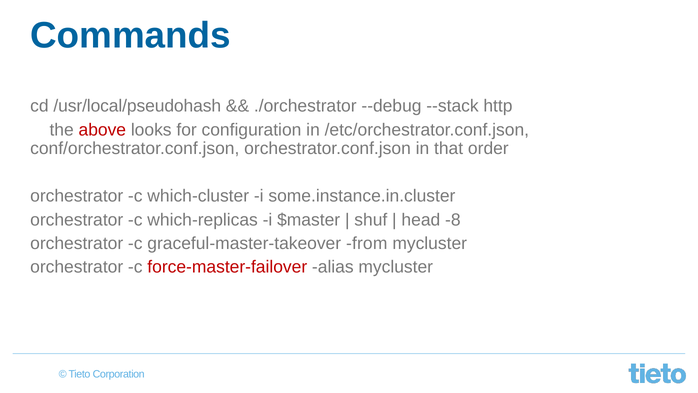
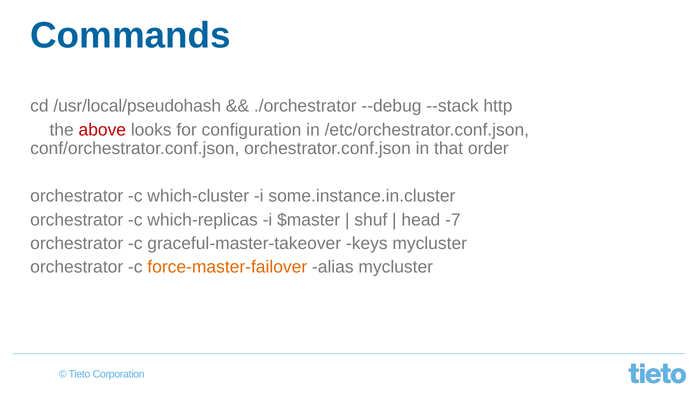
-8: -8 -> -7 (453, 220)
from: from -> keys (367, 243)
force-master-failover colour: red -> orange (227, 267)
